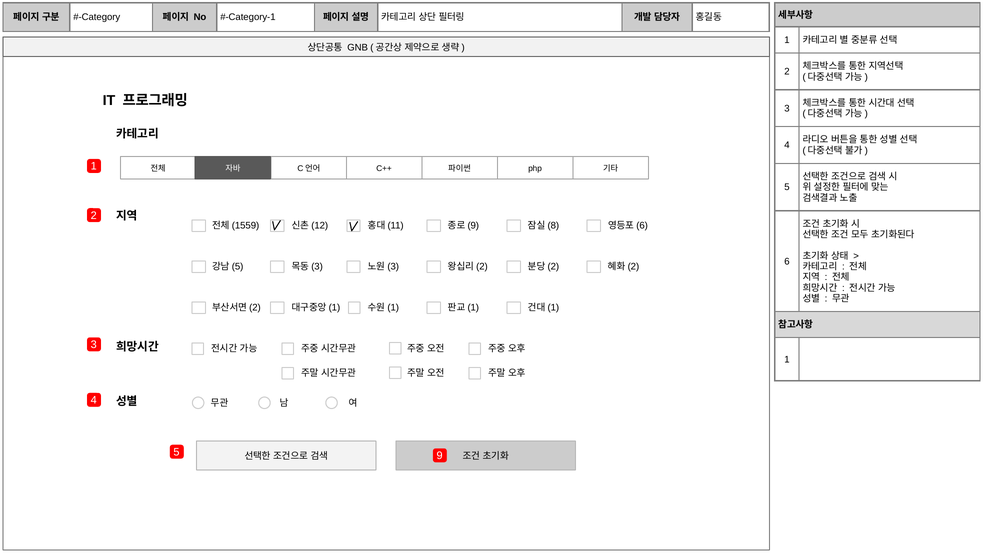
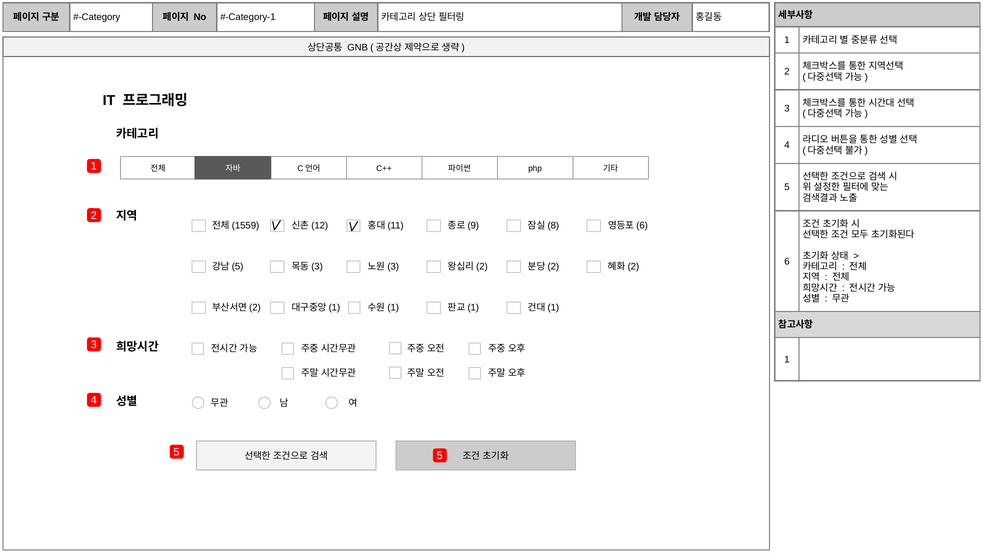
5 9: 9 -> 5 (440, 456)
